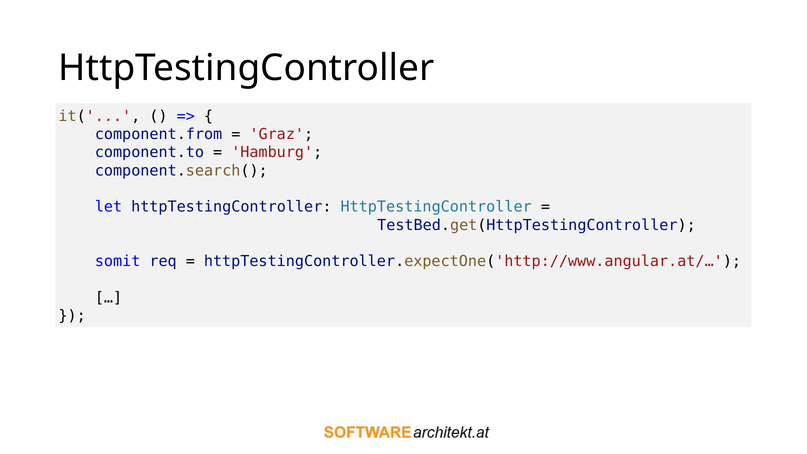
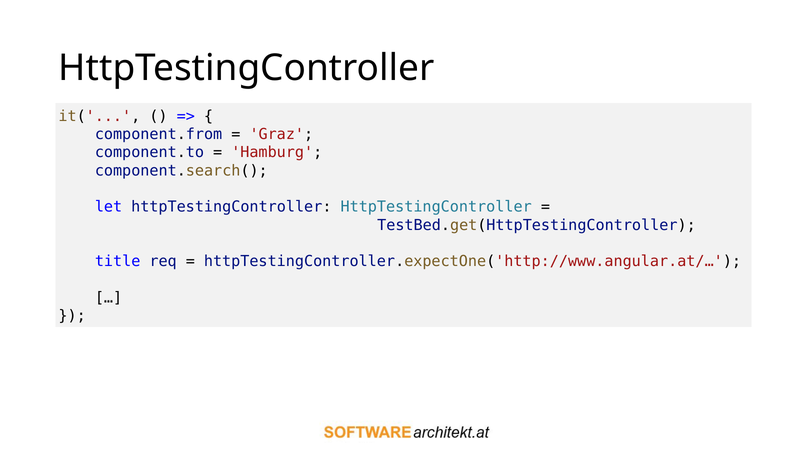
somit: somit -> title (118, 261)
